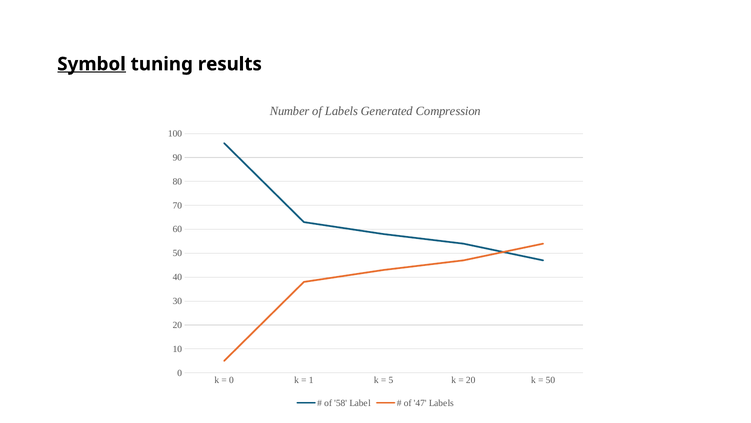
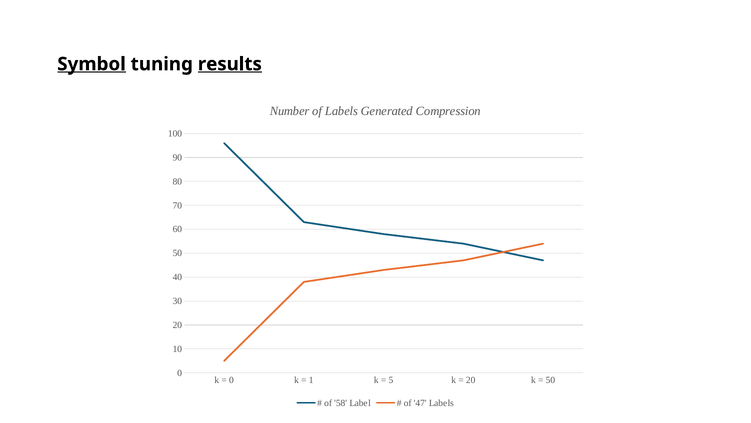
results underline: none -> present (230, 64)
